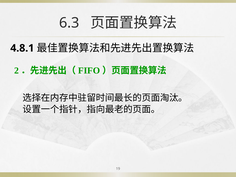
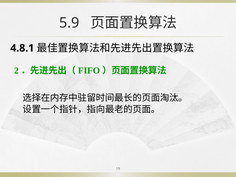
6.3: 6.3 -> 5.9 (69, 23)
